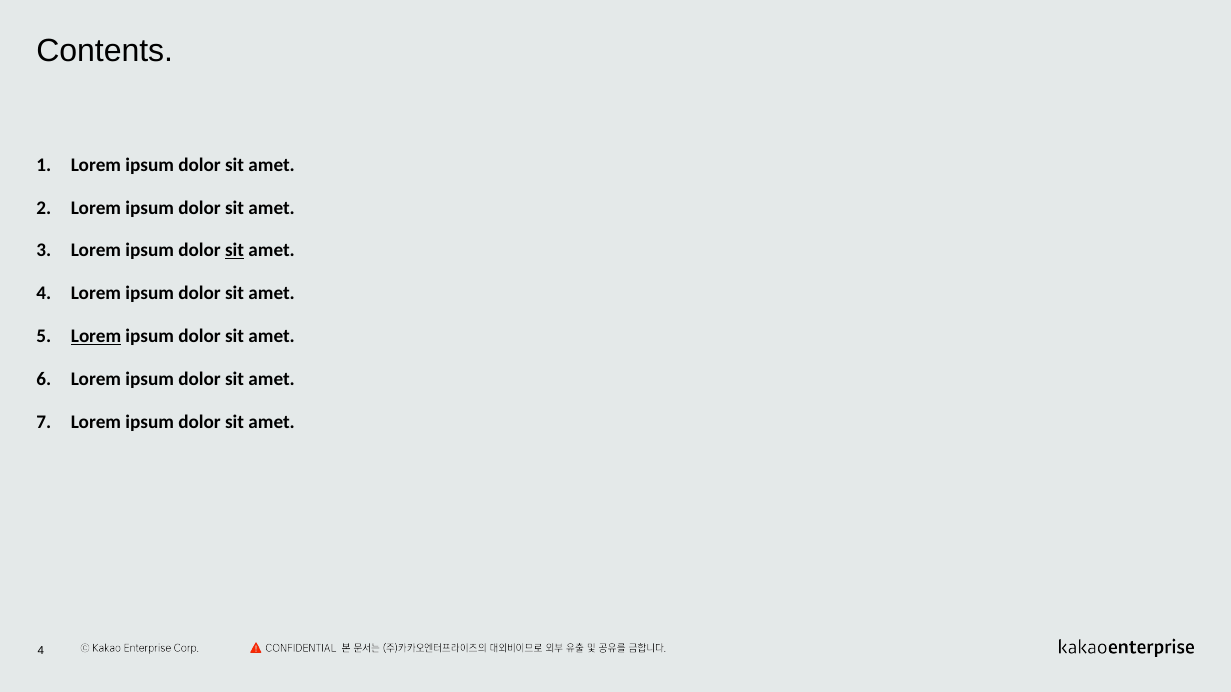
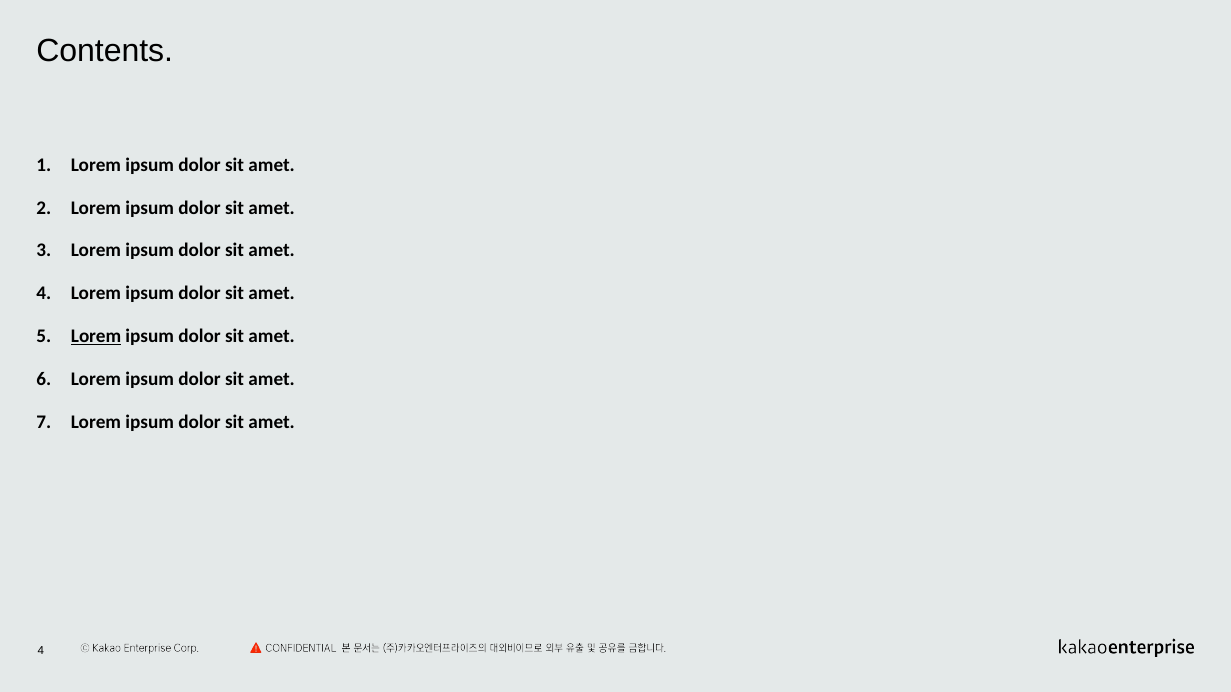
sit underline: present -> none (235, 251)
